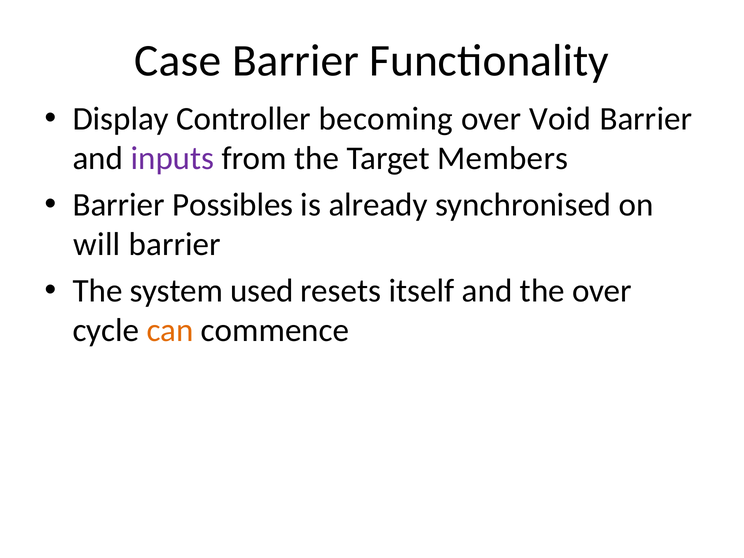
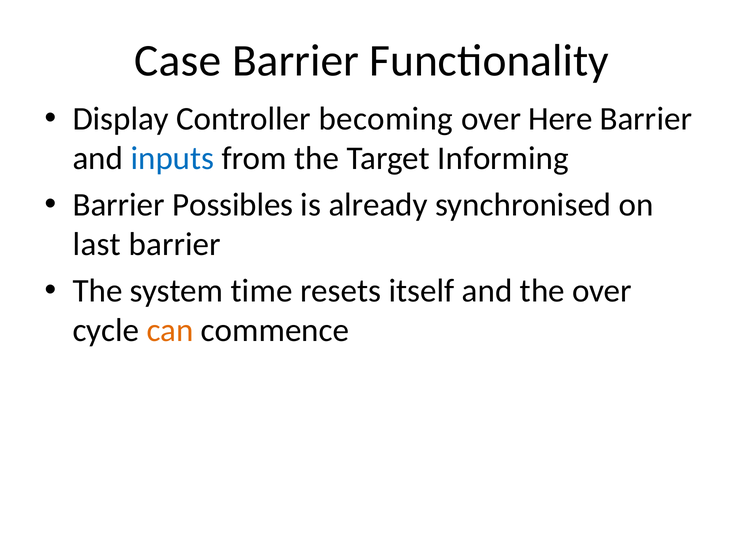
Void: Void -> Here (560, 119)
inputs colour: purple -> blue (172, 159)
Members: Members -> Informing (503, 159)
will: will -> last (97, 245)
used: used -> time (262, 291)
